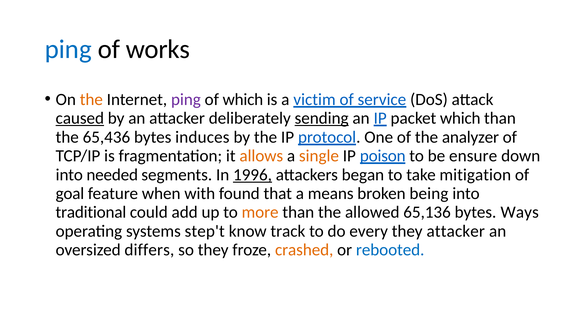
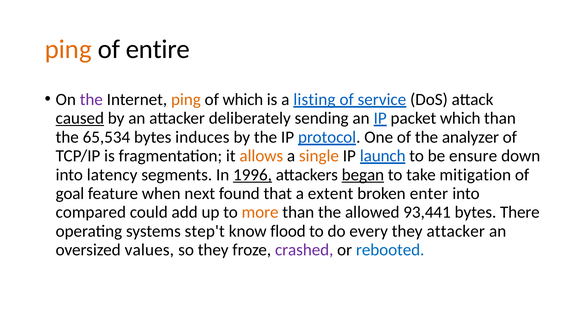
ping colour: blue -> orange (68, 49)
works: works -> entire (158, 49)
the colour: orange -> purple (91, 99)
ping colour: purple -> orange (186, 99)
victim: victim -> listing (314, 99)
sending underline: present -> none (322, 118)
65,436: 65,436 -> 65,534 (106, 137)
poison: poison -> launch (383, 156)
needed: needed -> latency (112, 174)
began underline: none -> present (363, 174)
with: with -> next (200, 193)
means: means -> extent (331, 193)
being: being -> enter (429, 193)
traditional: traditional -> compared (91, 212)
65,136: 65,136 -> 93,441 (427, 212)
Ways: Ways -> There (520, 212)
track: track -> flood (288, 231)
differs: differs -> values (149, 250)
crashed colour: orange -> purple (304, 250)
